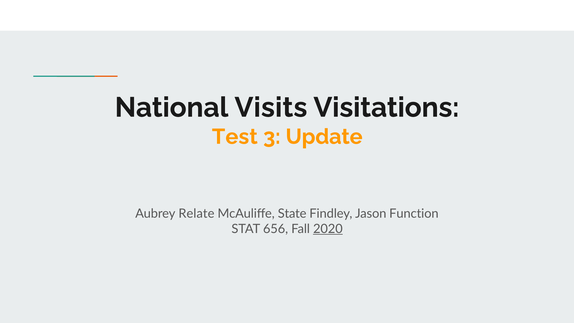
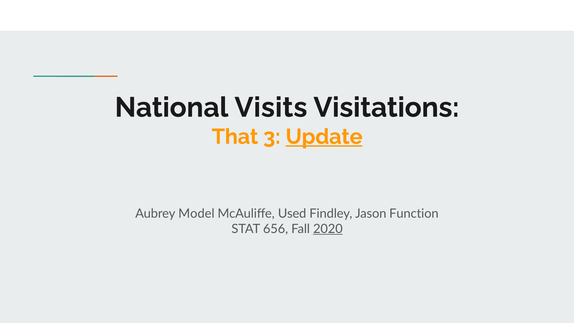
Test: Test -> That (235, 137)
Update underline: none -> present (324, 137)
Relate: Relate -> Model (196, 213)
State: State -> Used (292, 213)
